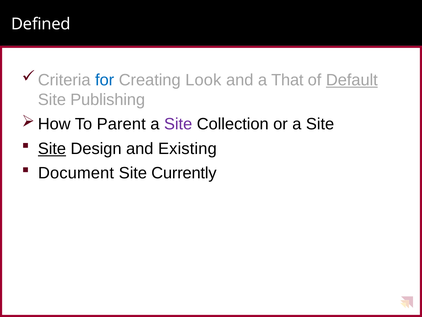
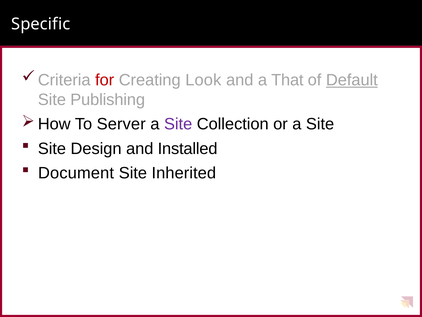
Defined: Defined -> Specific (41, 24)
for colour: blue -> red (105, 80)
Parent: Parent -> Server (121, 124)
Site underline: present -> none (52, 148)
Existing: Existing -> Installed (188, 148)
Currently: Currently -> Inherited (184, 173)
